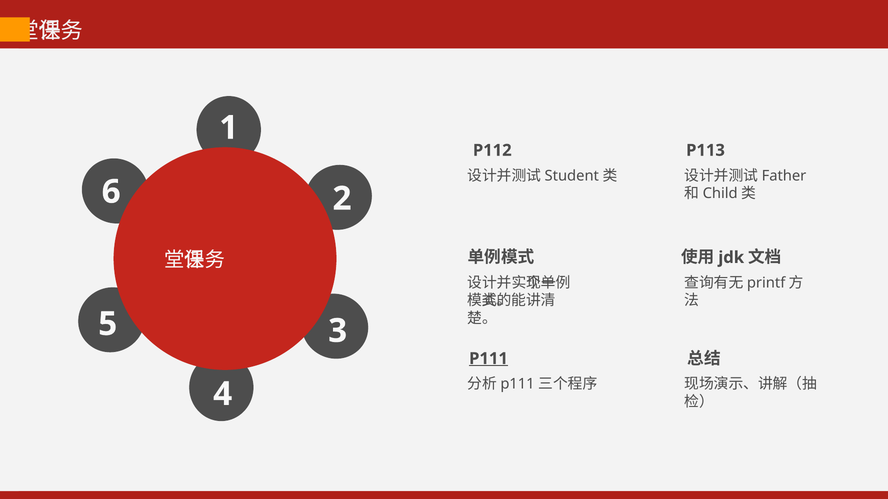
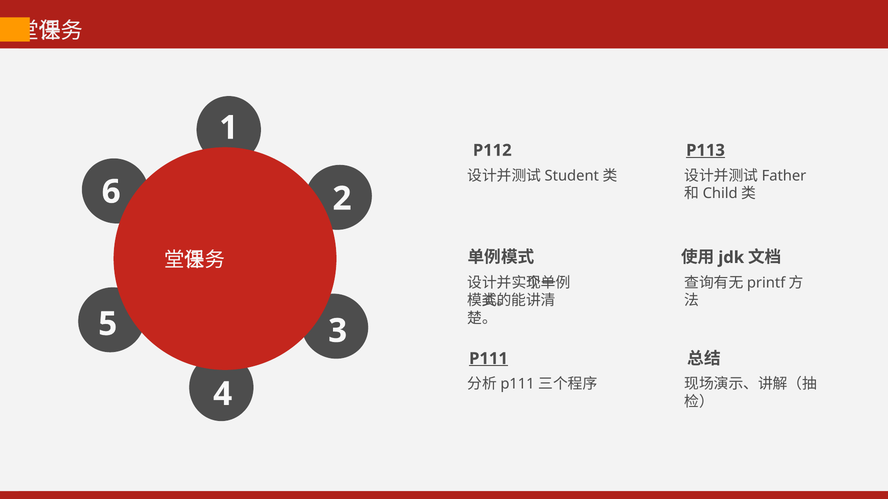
P113 underline: none -> present (706, 150)
